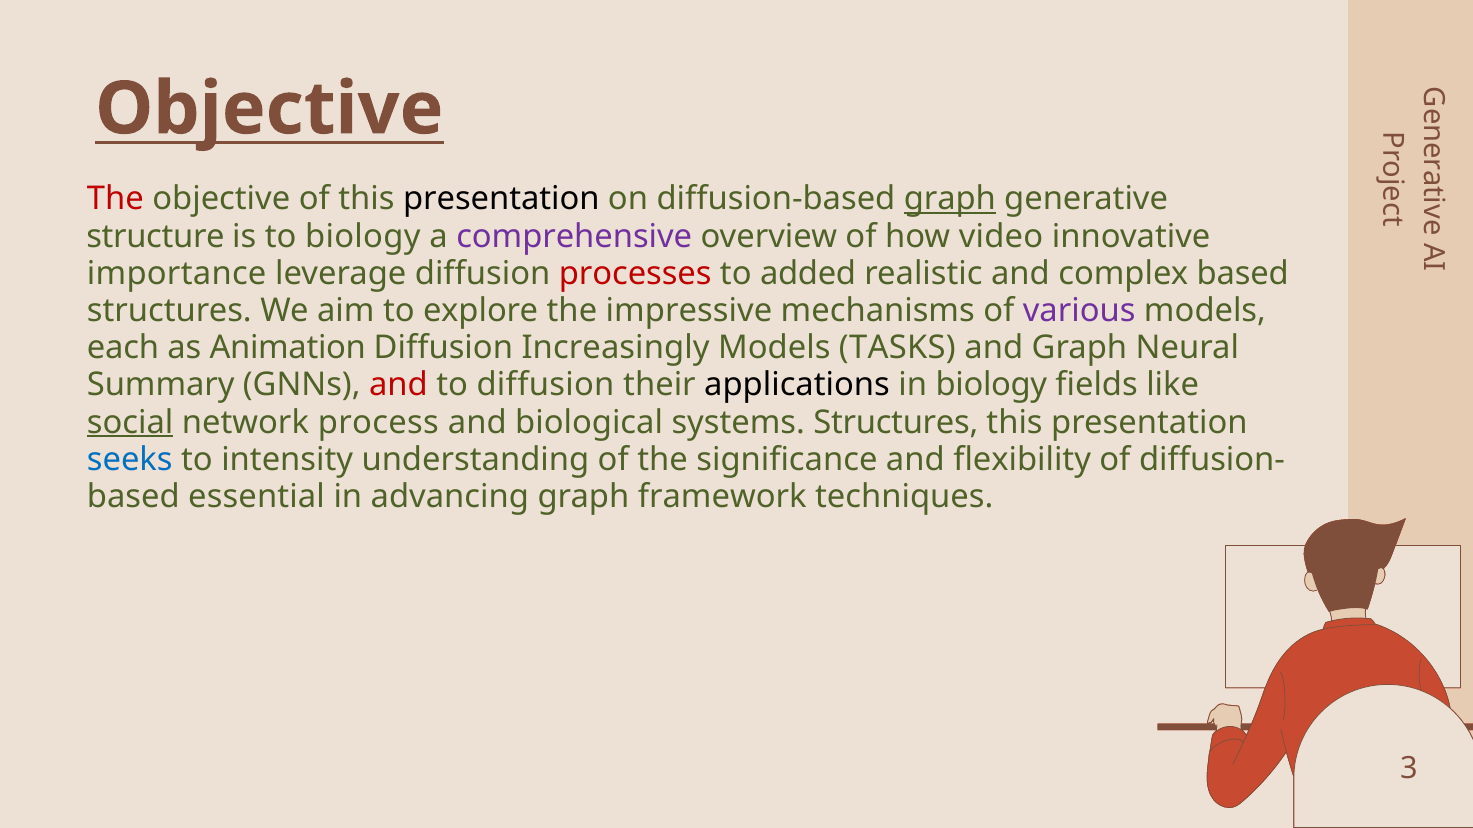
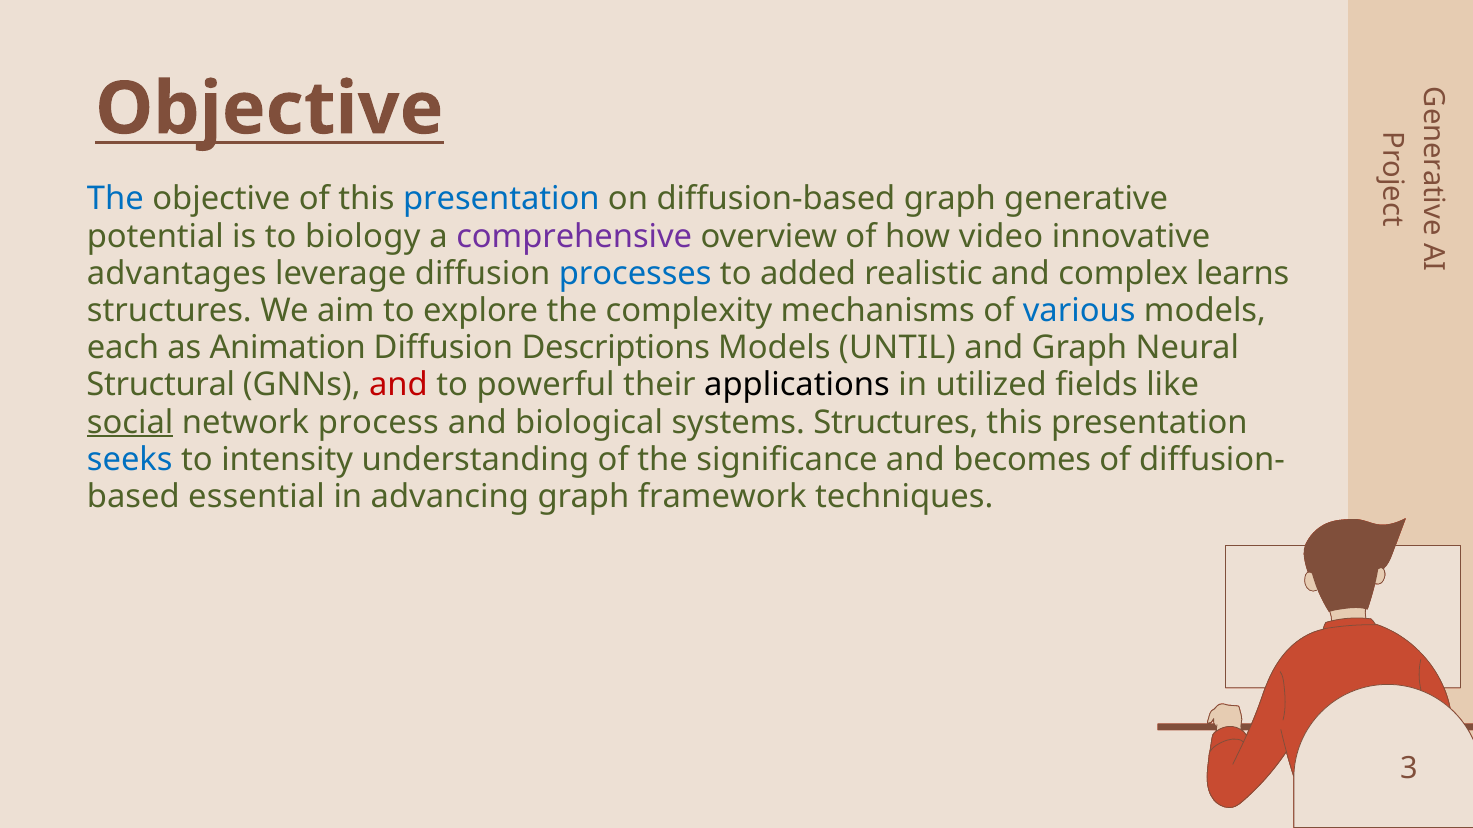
The colour: red -> blue (115, 199)
presentation colour: black -> blue (501, 199)
graph underline: present -> none (950, 199)
structure: structure -> potential (155, 237)
importance: importance -> advantages (177, 274)
processes colour: red -> blue (635, 274)
complex based: based -> learns (1243, 274)
impressive: impressive -> complexity (689, 311)
various colour: purple -> blue (1079, 311)
Increasingly: Increasingly -> Descriptions (616, 348)
TASKS: TASKS -> UNTIL (897, 348)
Summary: Summary -> Structural (161, 385)
to diffusion: diffusion -> powerful (546, 385)
in biology: biology -> utilized (991, 385)
flexibility: flexibility -> becomes (1022, 460)
